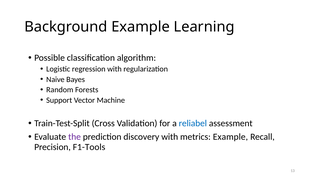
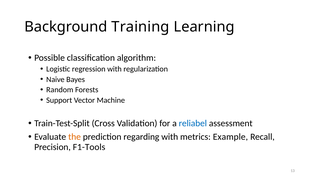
Background Example: Example -> Training (140, 27)
the colour: purple -> orange (75, 137)
discovery: discovery -> regarding (141, 137)
